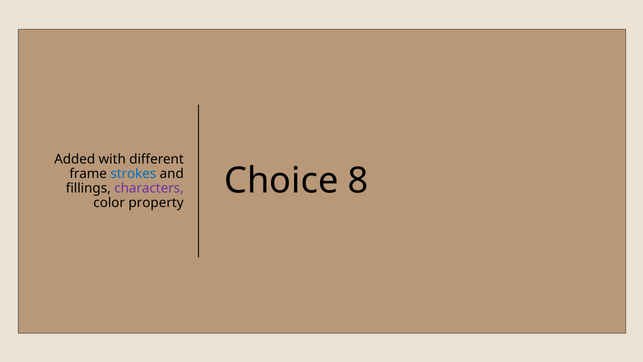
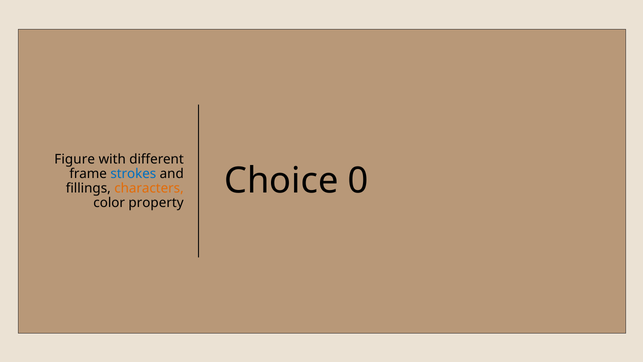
Added: Added -> Figure (75, 159)
characters colour: purple -> orange (149, 188)
8: 8 -> 0 (358, 181)
